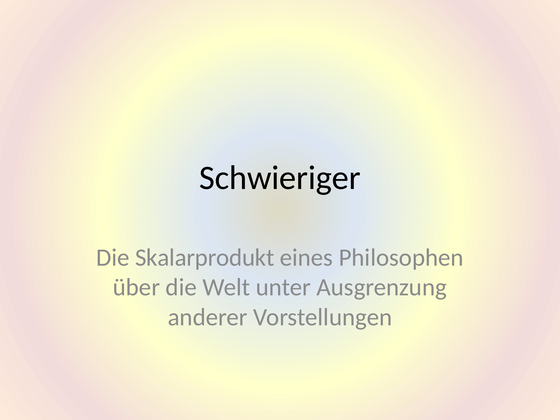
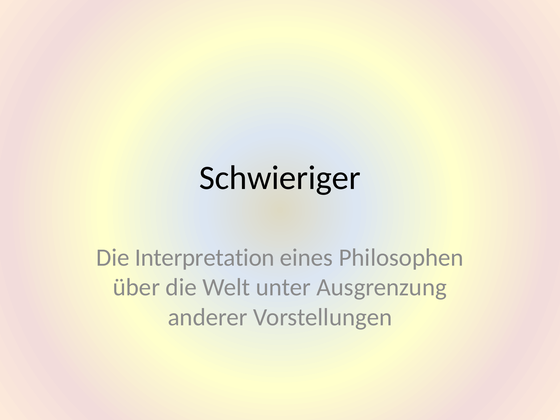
Skalarprodukt: Skalarprodukt -> Interpretation (205, 257)
